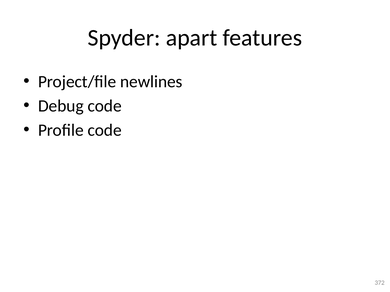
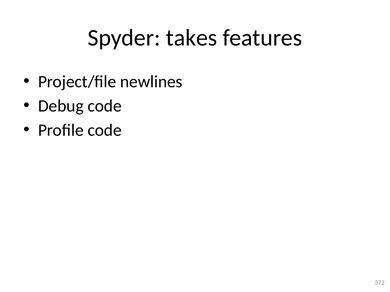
apart: apart -> takes (192, 38)
